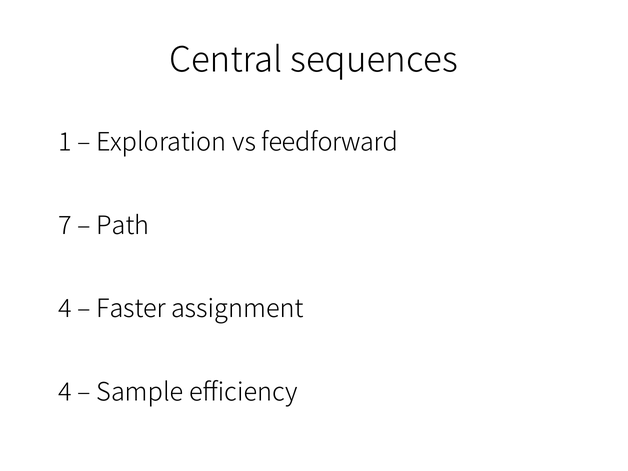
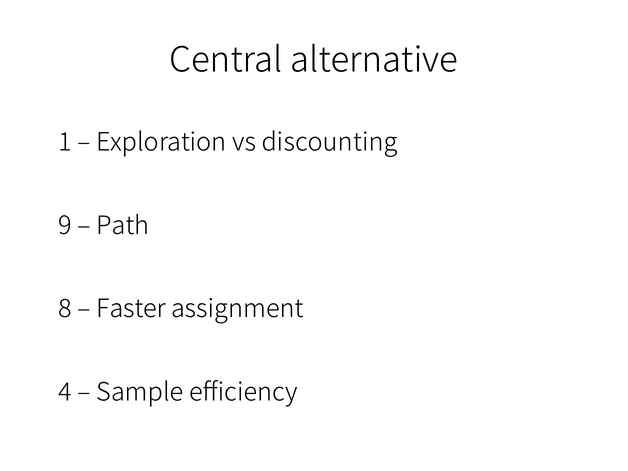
sequences: sequences -> alternative (374, 61)
feedforward: feedforward -> discounting (330, 143)
7: 7 -> 9 (65, 226)
4: 4 -> 8 (65, 309)
